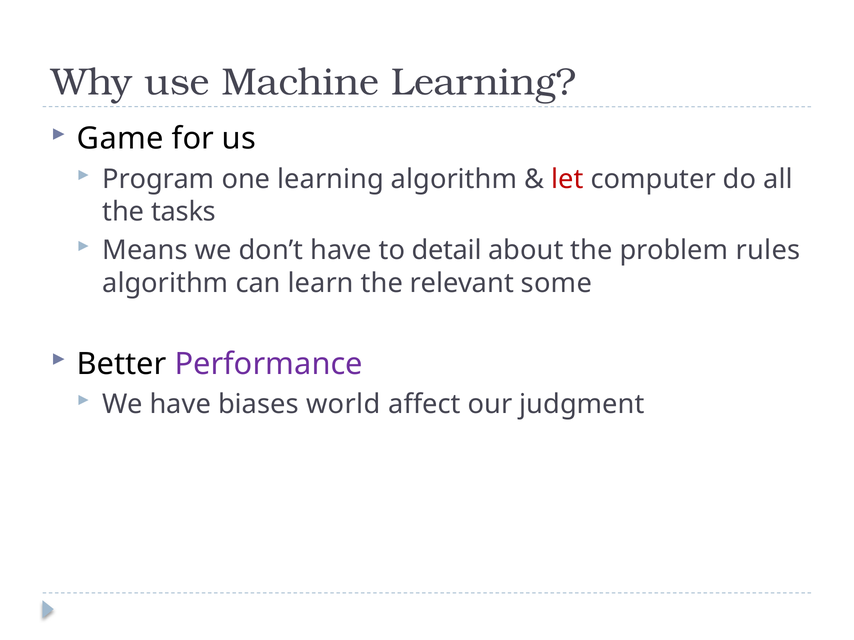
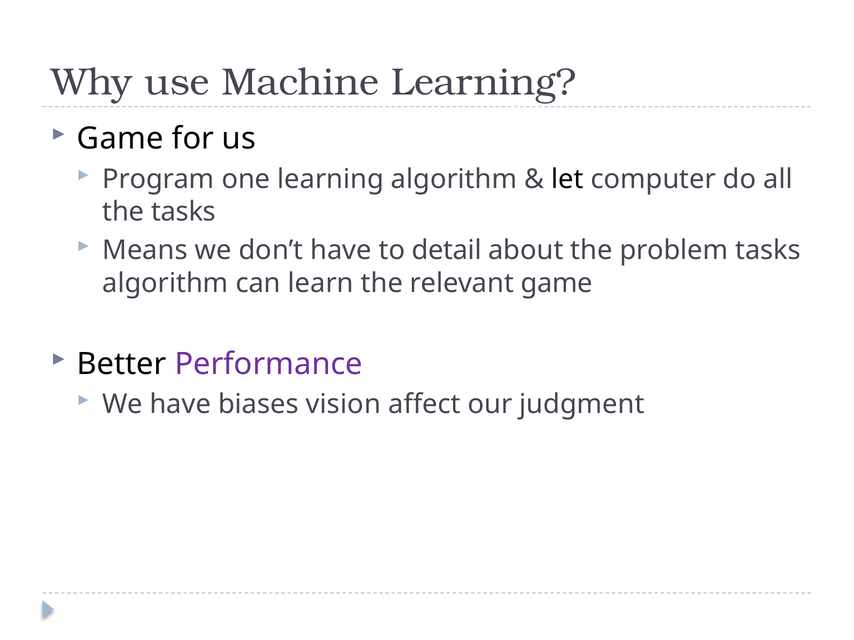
let colour: red -> black (567, 179)
problem rules: rules -> tasks (768, 251)
relevant some: some -> game (557, 283)
world: world -> vision (343, 405)
